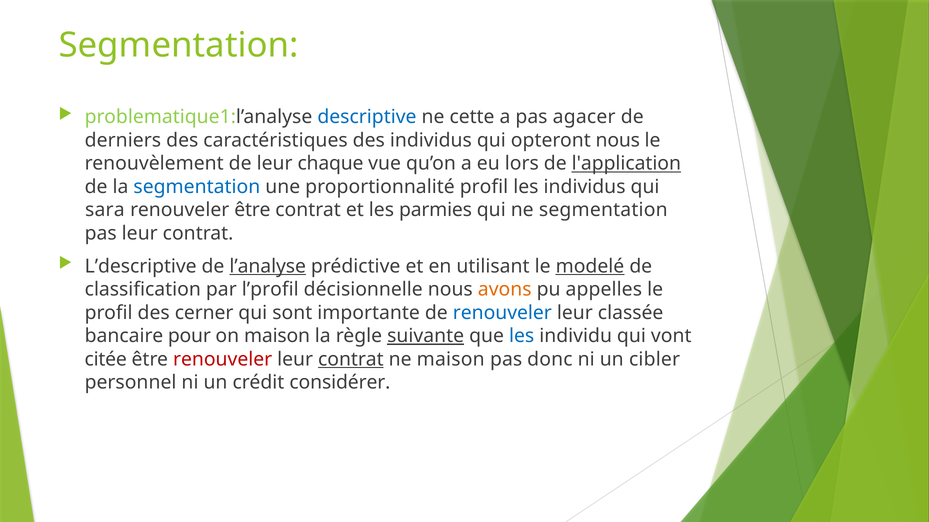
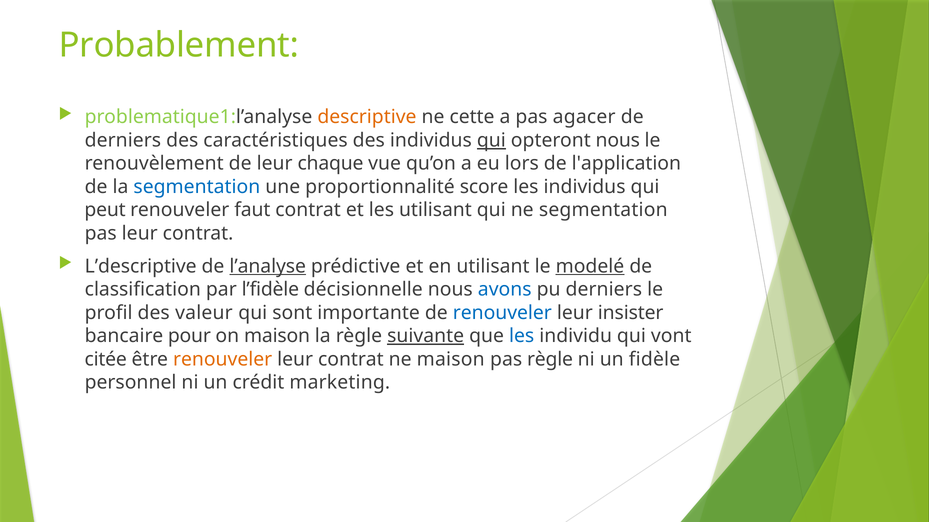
Segmentation: Segmentation -> Probablement (179, 45)
descriptive colour: blue -> orange (367, 117)
qui underline: none -> present (491, 141)
l'application underline: present -> none (626, 164)
proportionnalité profil: profil -> score (484, 187)
sara: sara -> peut (105, 210)
renouveler être: être -> faut (252, 210)
les parmies: parmies -> utilisant (435, 210)
l’profil: l’profil -> l’fidèle (270, 290)
avons colour: orange -> blue (505, 290)
pu appelles: appelles -> derniers (604, 290)
cerner: cerner -> valeur (204, 313)
classée: classée -> insister (631, 313)
renouveler colour: red -> orange (223, 360)
contrat underline: present -> none (351, 360)
pas donc: donc -> règle (550, 360)
cibler: cibler -> fidèle (655, 360)
considérer: considérer -> marketing (340, 383)
